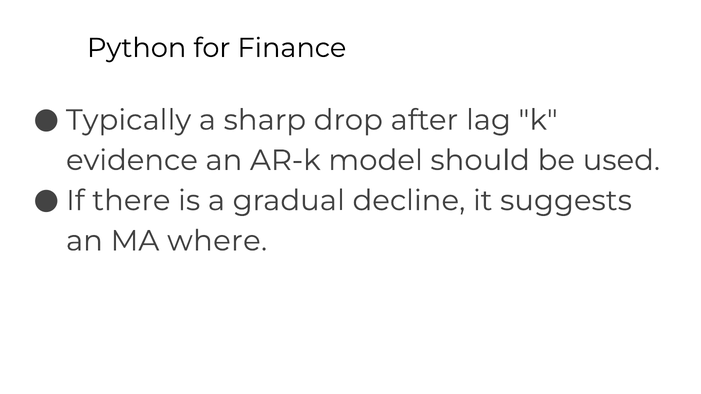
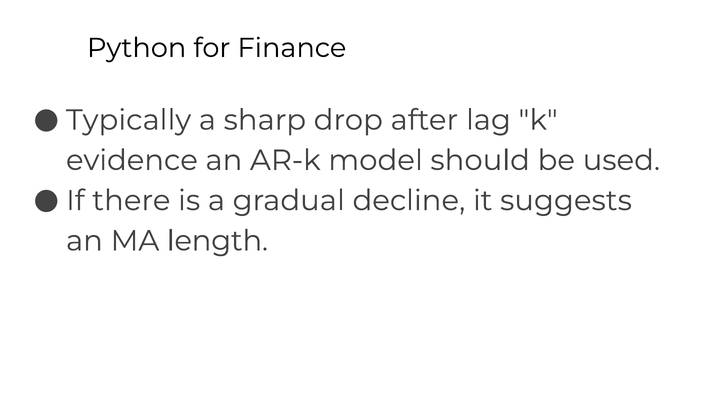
where: where -> length (217, 241)
